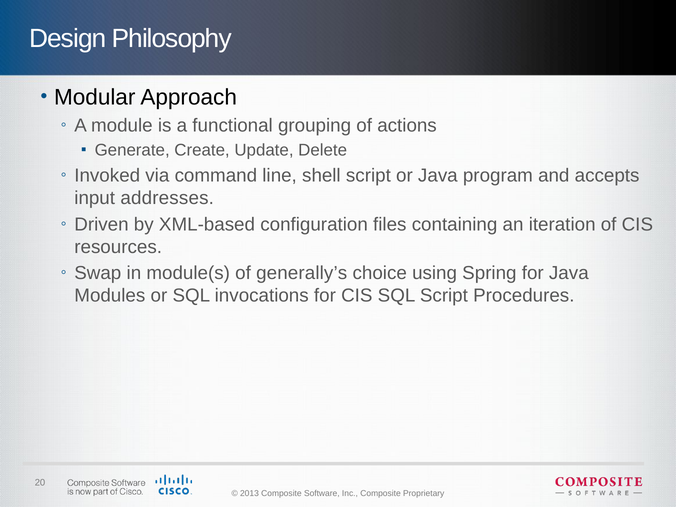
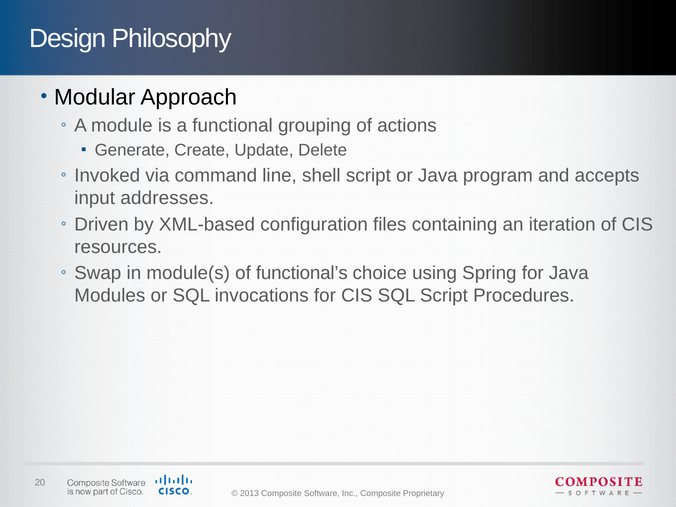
generally’s: generally’s -> functional’s (302, 273)
